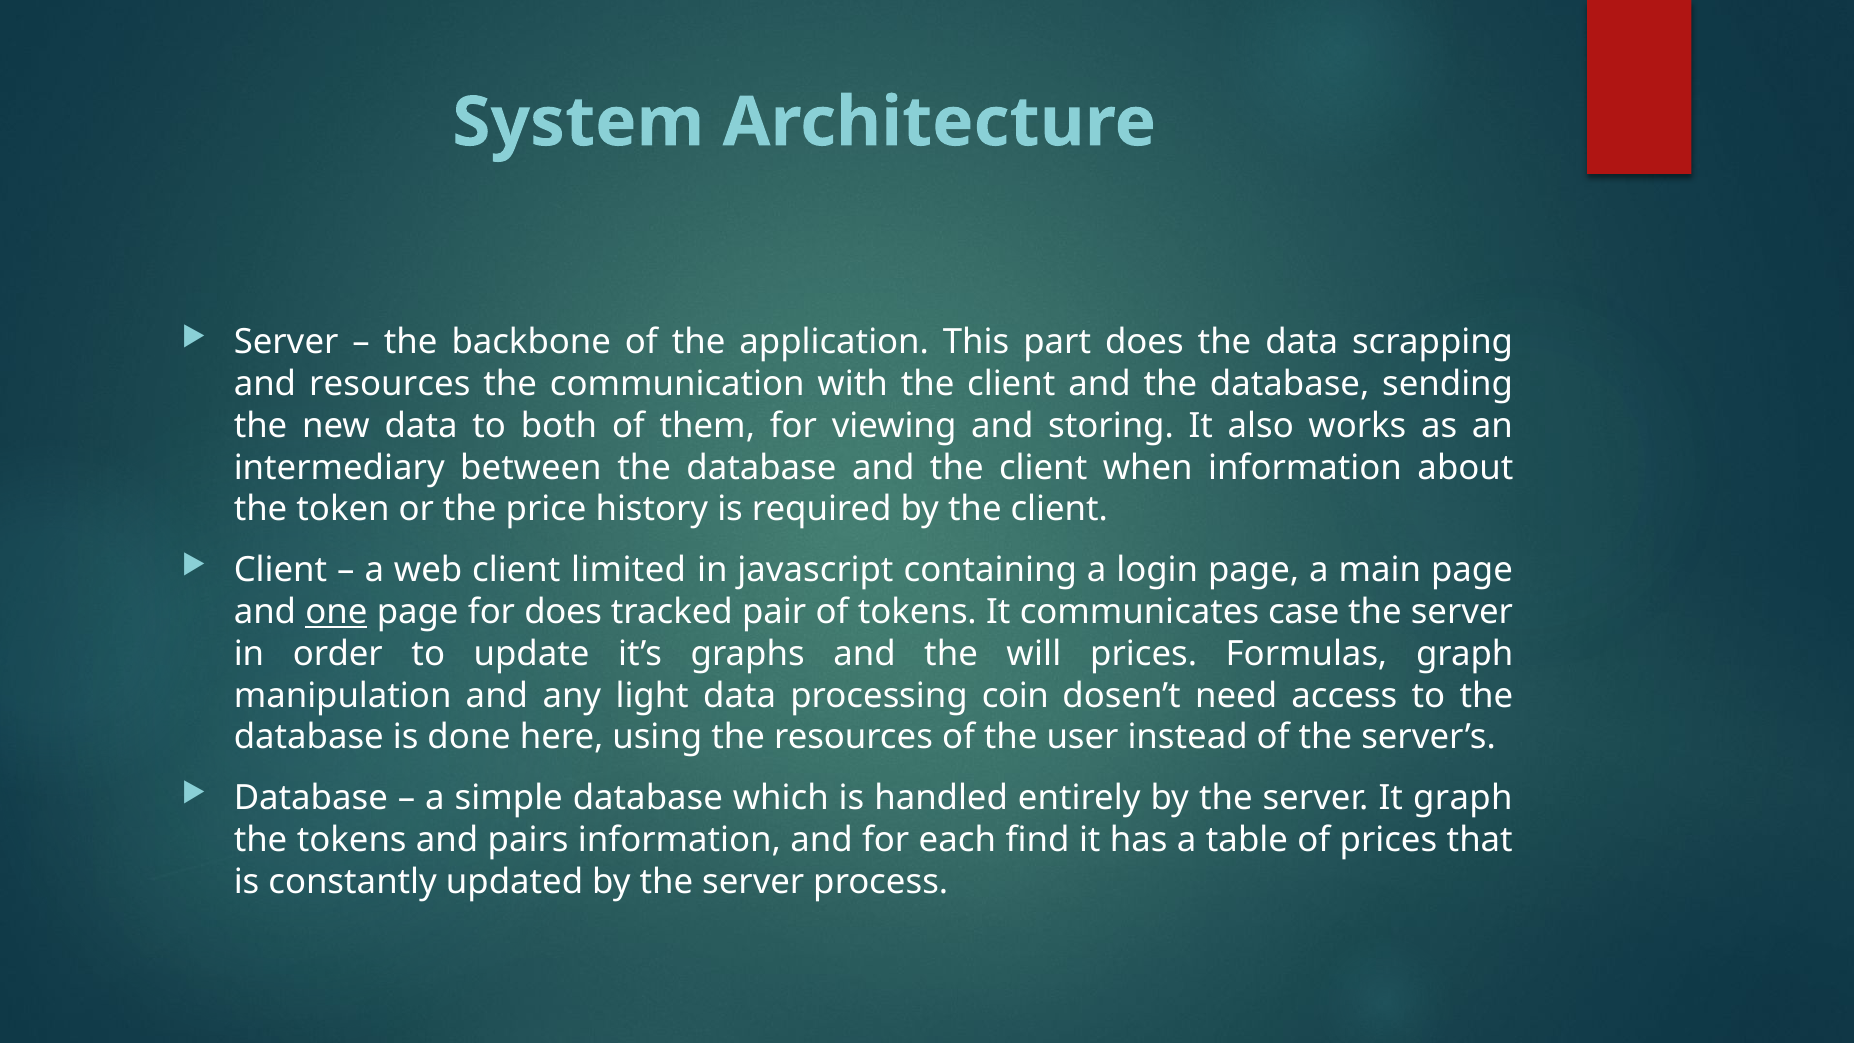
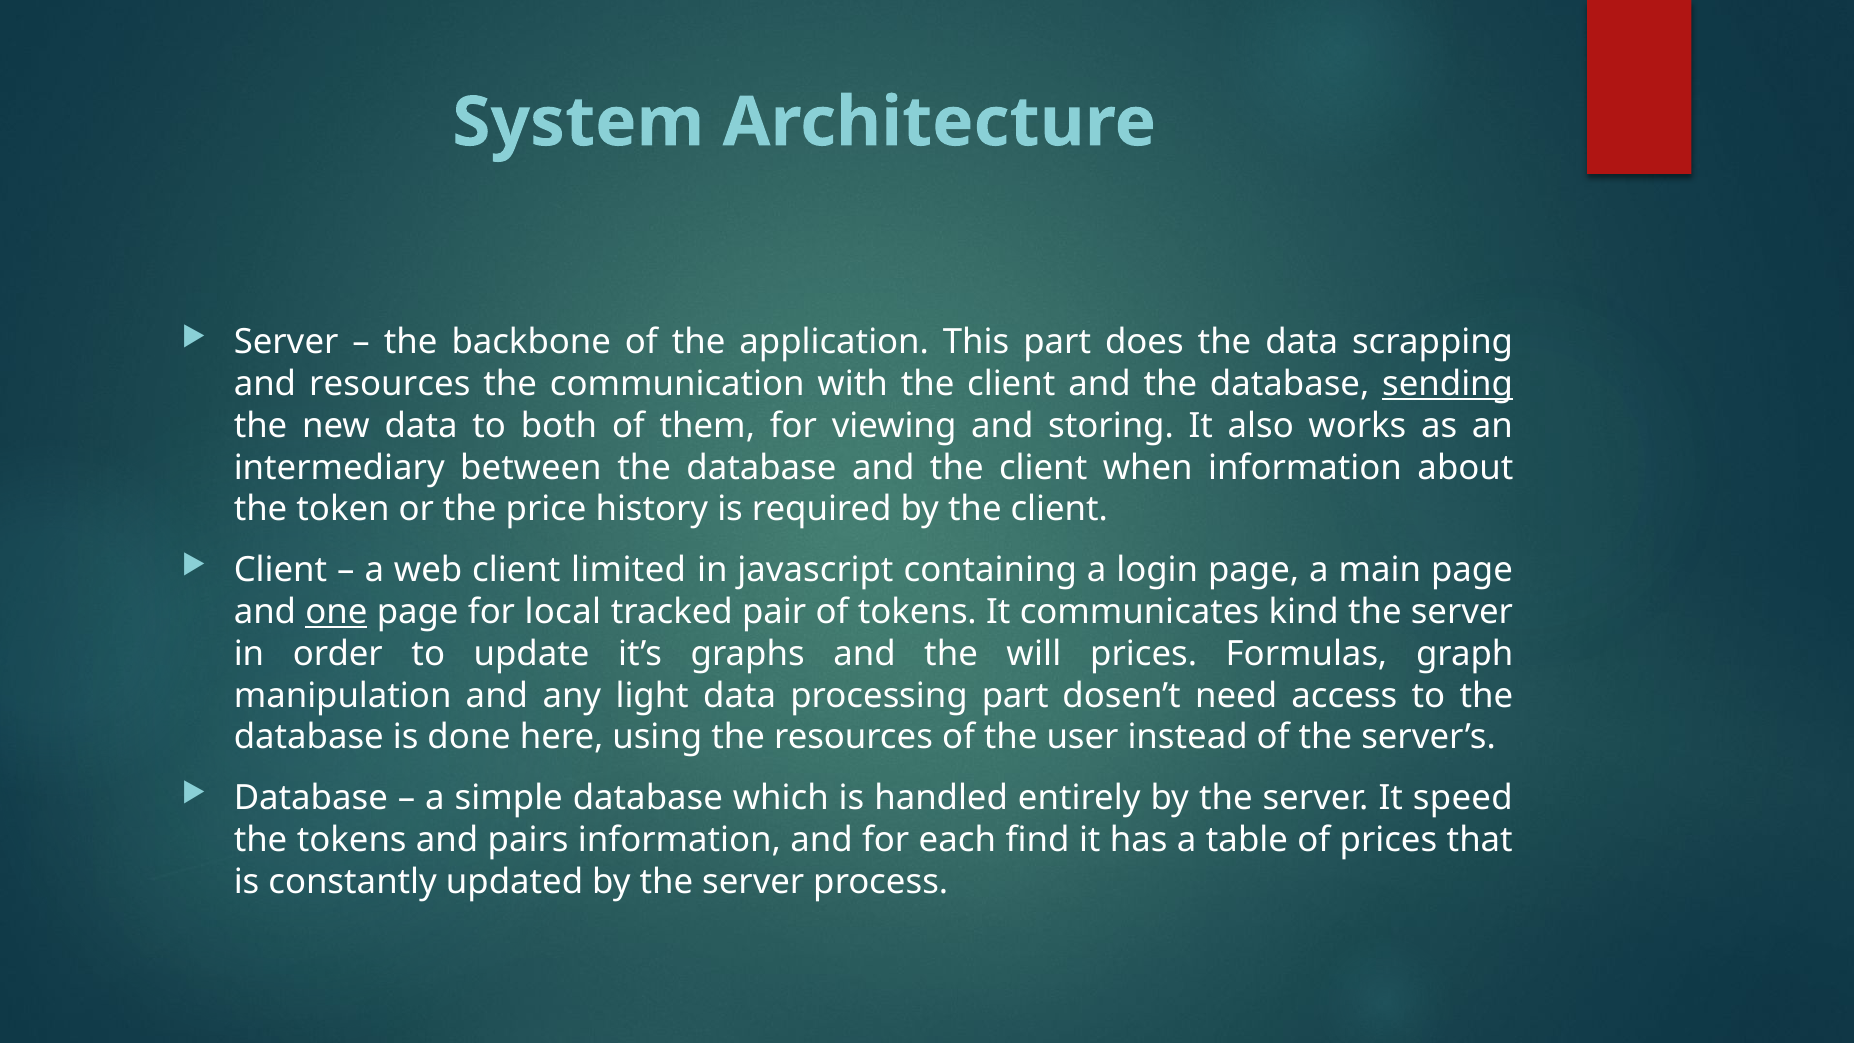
sending underline: none -> present (1448, 384)
for does: does -> local (563, 612)
case: case -> kind (1304, 612)
processing coin: coin -> part (1015, 695)
It graph: graph -> speed (1463, 798)
